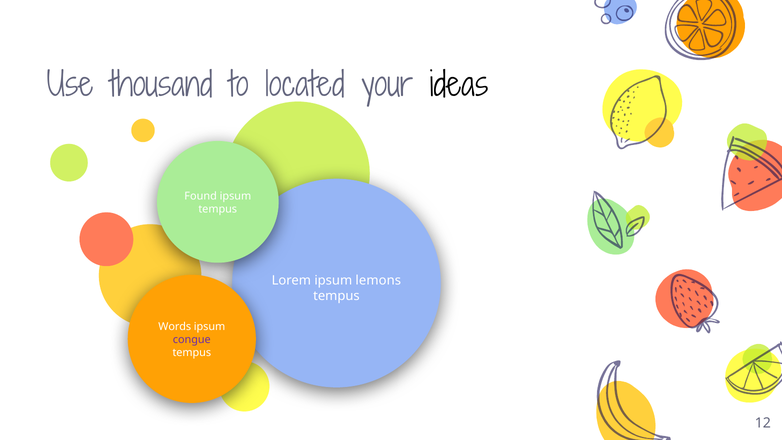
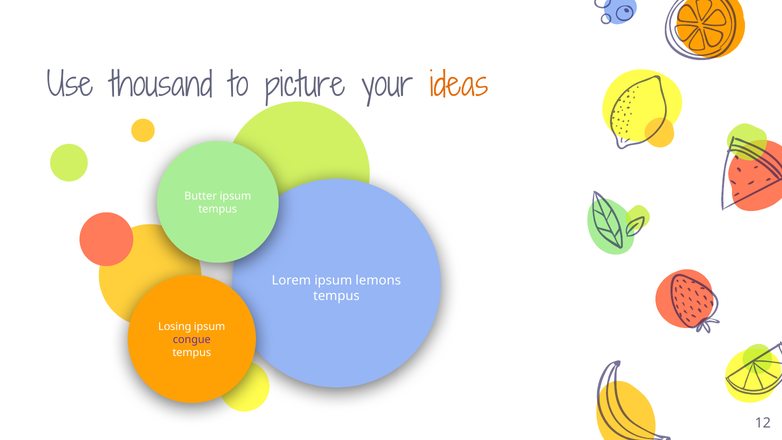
located: located -> picture (305, 85)
ideas colour: black -> orange (459, 85)
Found: Found -> Butter (201, 196)
Words: Words -> Losing (175, 326)
